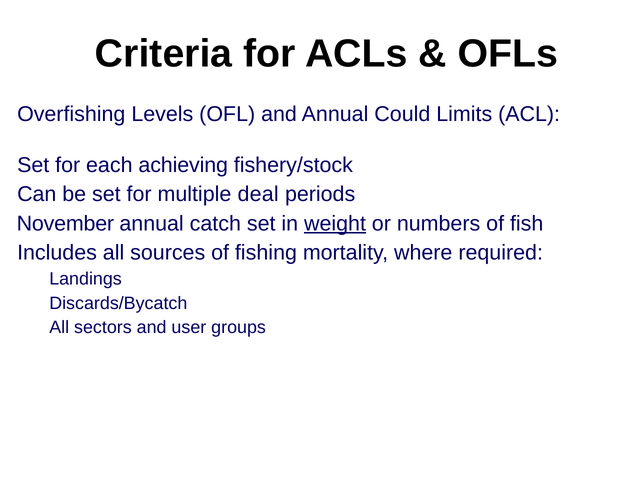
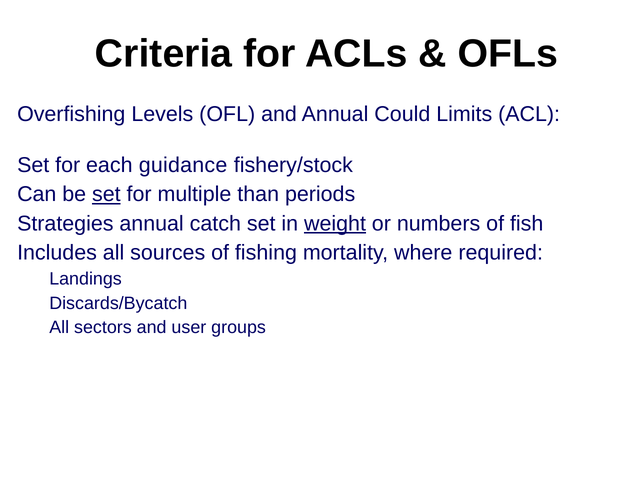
achieving: achieving -> guidance (183, 165)
set underline: none -> present (106, 195)
deal: deal -> than (258, 195)
November: November -> Strategies (65, 224)
